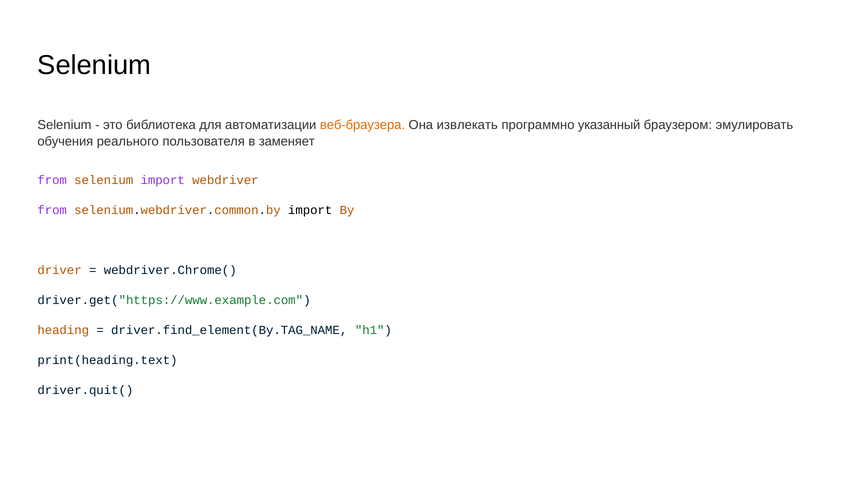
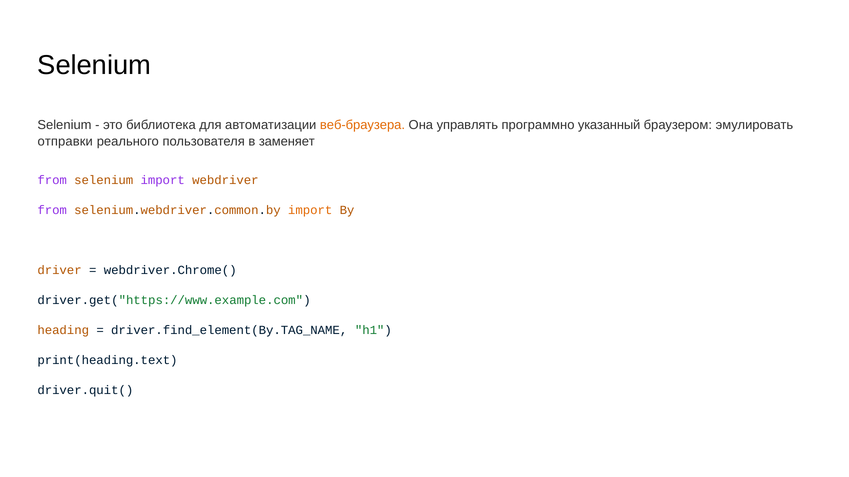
извлекать: извлекать -> управлять (467, 125)
обучения: обучения -> отправки (65, 142)
import colour: black -> orange (310, 210)
